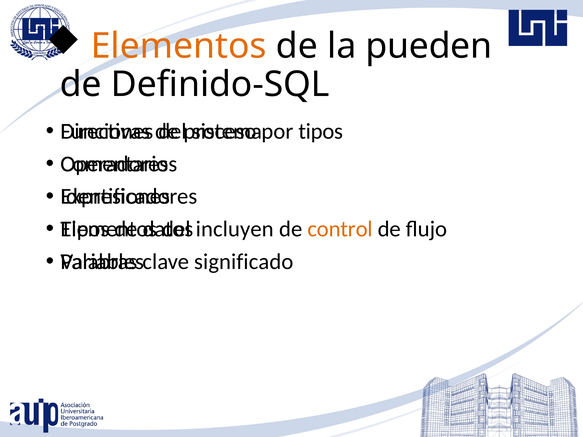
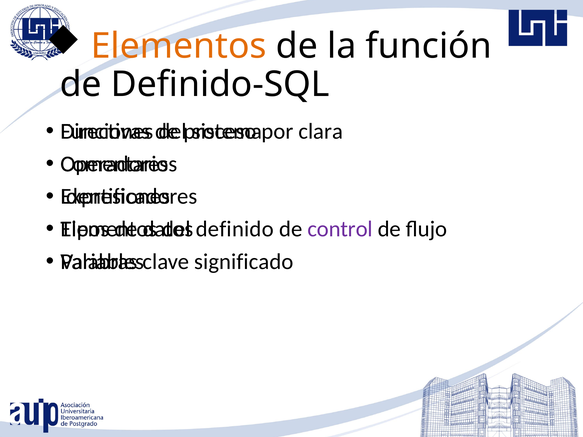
pueden: pueden -> función (429, 46)
por tipos: tipos -> clara (321, 131)
incluyen: incluyen -> definido (235, 229)
control colour: orange -> purple (340, 229)
